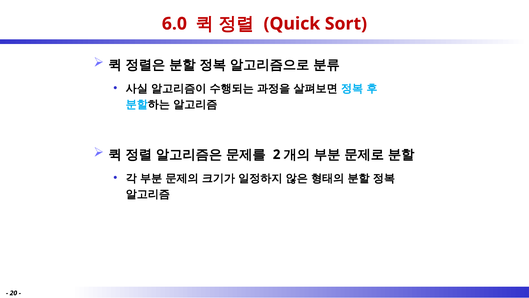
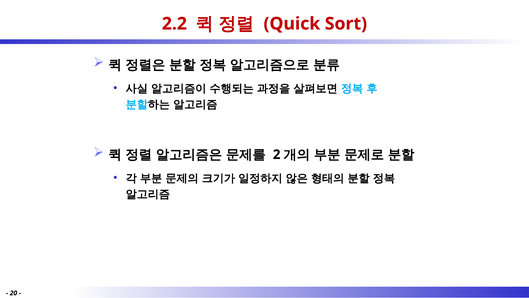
6.0: 6.0 -> 2.2 (174, 24)
